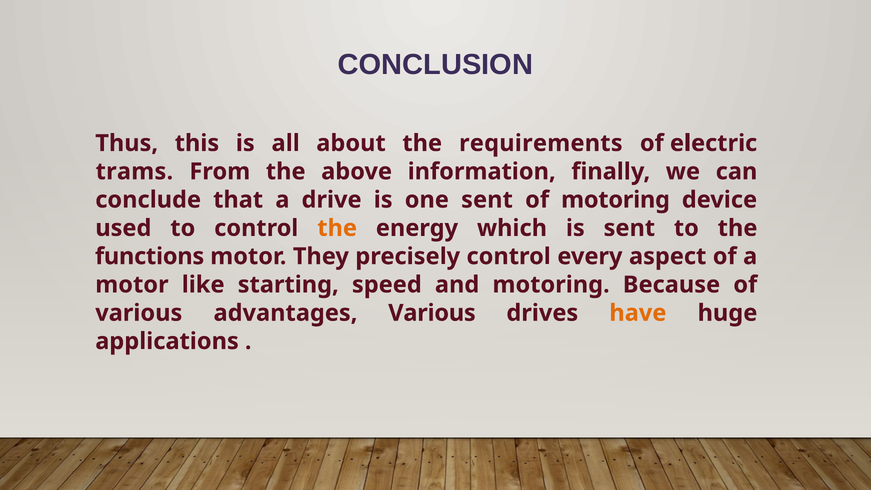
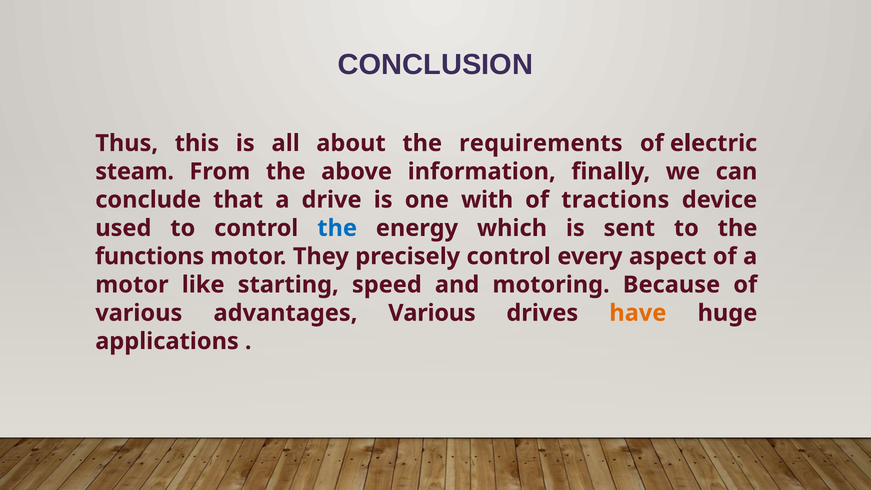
trams: trams -> steam (135, 171)
one sent: sent -> with (487, 200)
of motoring: motoring -> tractions (615, 200)
the colour: orange -> blue (337, 228)
